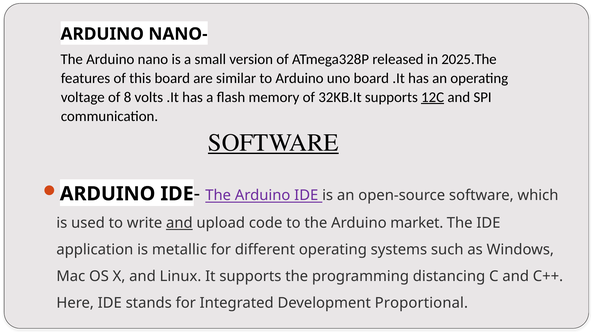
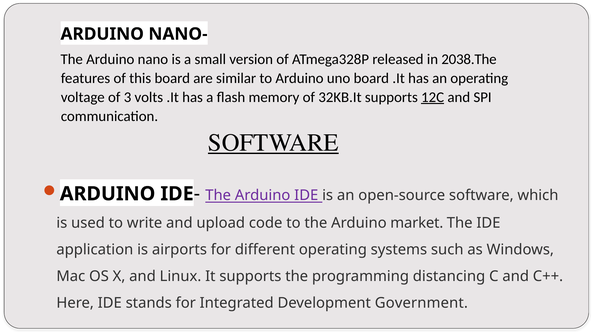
2025.The: 2025.The -> 2038.The (469, 59)
8: 8 -> 3 (128, 97)
and underline: present -> none (179, 223)
metallic: metallic -> airports (179, 250)
Proportional: Proportional -> Government (421, 303)
